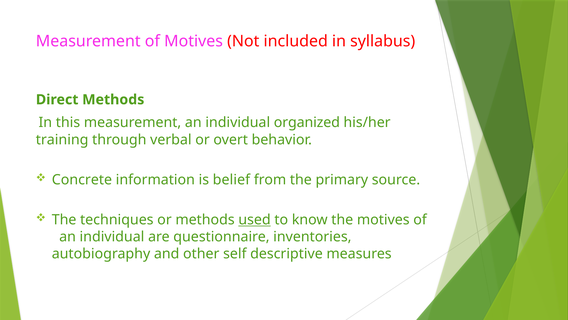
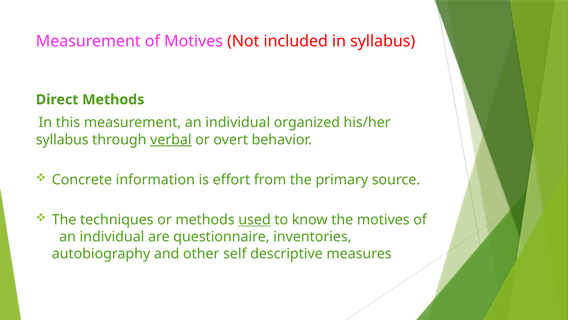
training: training -> syllabus (62, 139)
verbal underline: none -> present (171, 139)
belief: belief -> effort (231, 179)
